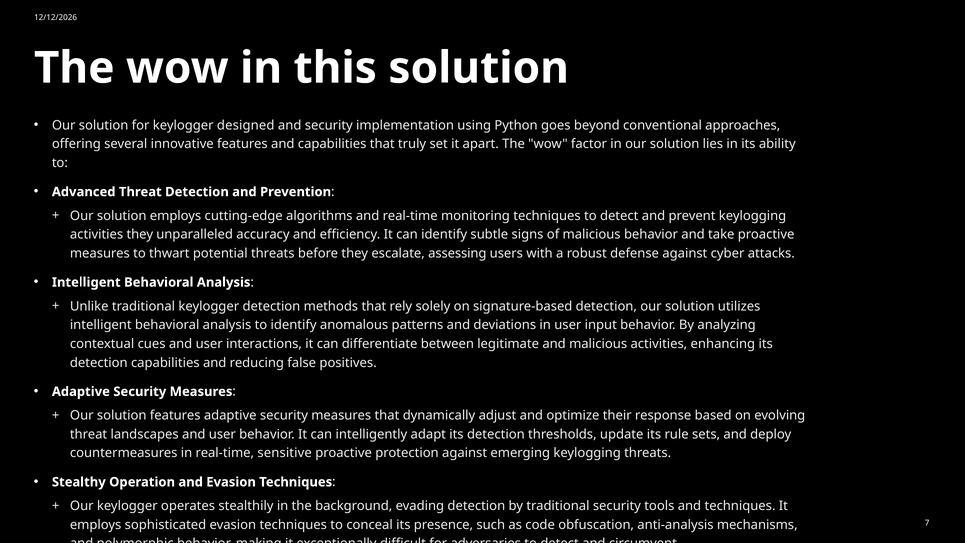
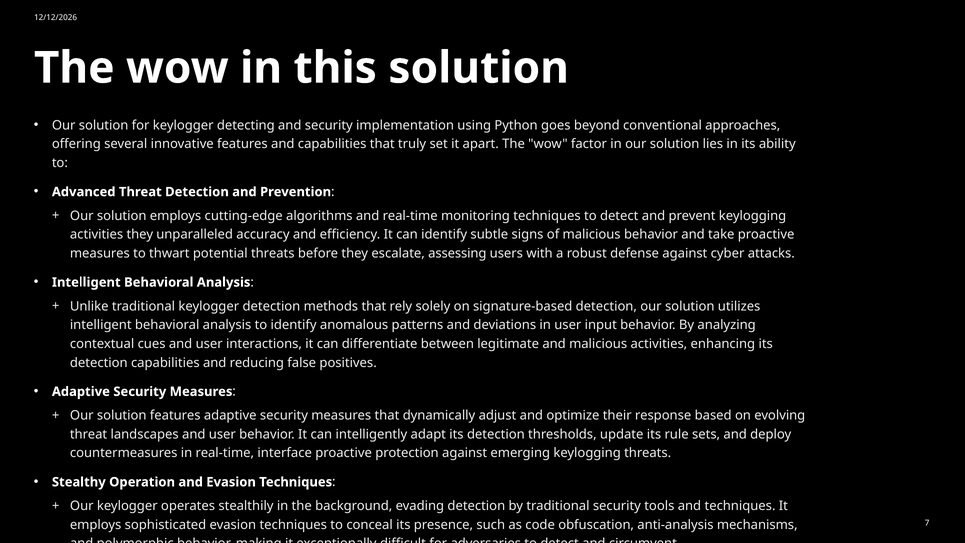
designed: designed -> detecting (246, 125)
sensitive: sensitive -> interface (285, 453)
